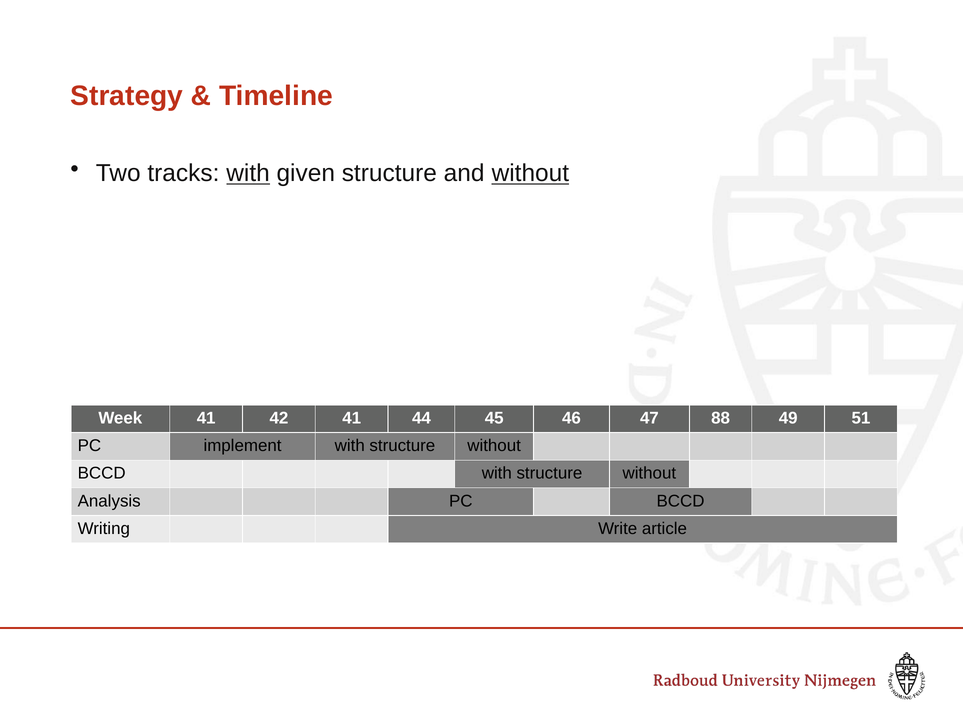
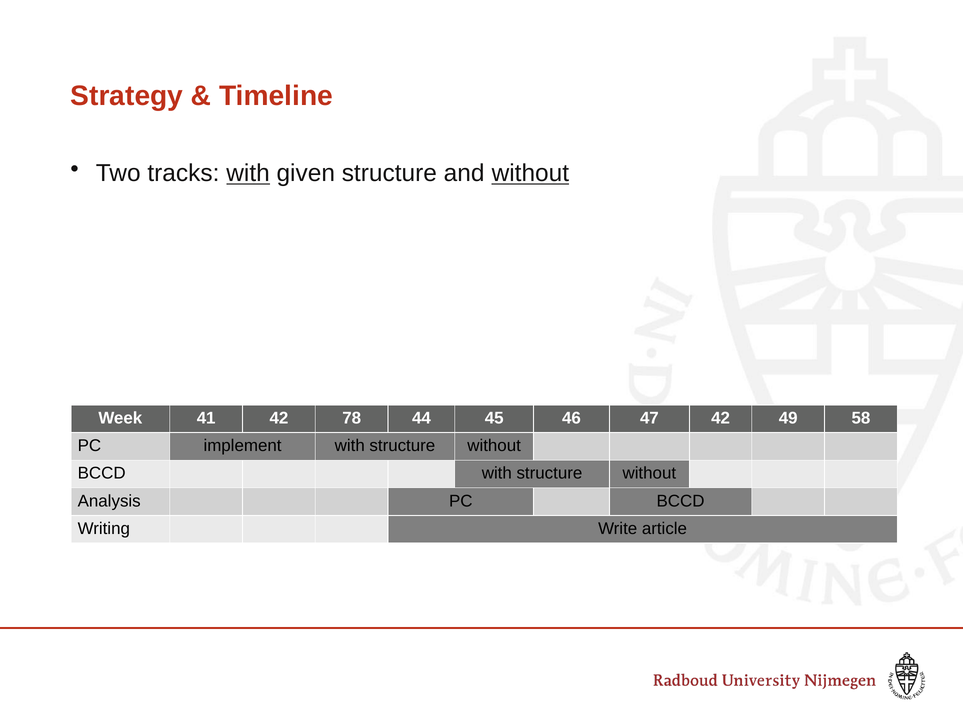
42 41: 41 -> 78 (352, 418)
47 88: 88 -> 42 (721, 418)
51: 51 -> 58 (861, 418)
